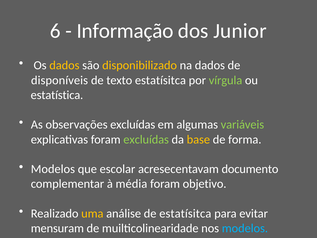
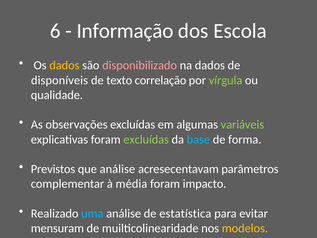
Junior: Junior -> Escola (240, 31)
disponibilizado colour: yellow -> pink (140, 65)
texto estatísitca: estatísitca -> correlação (161, 80)
estatística: estatística -> qualidade (57, 95)
base colour: yellow -> light blue (198, 139)
Modelos: Modelos -> Previstos (53, 169)
que escolar: escolar -> análise (117, 169)
documento: documento -> parâmetros (250, 169)
objetivo: objetivo -> impacto (205, 184)
uma colour: yellow -> light blue (92, 213)
de estatísitca: estatísitca -> estatística (185, 213)
modelos colour: light blue -> yellow (245, 228)
